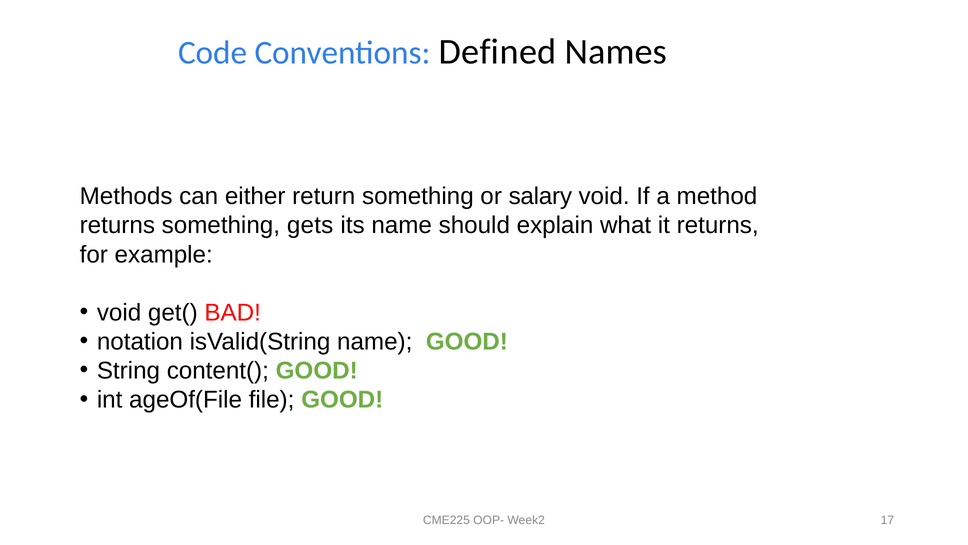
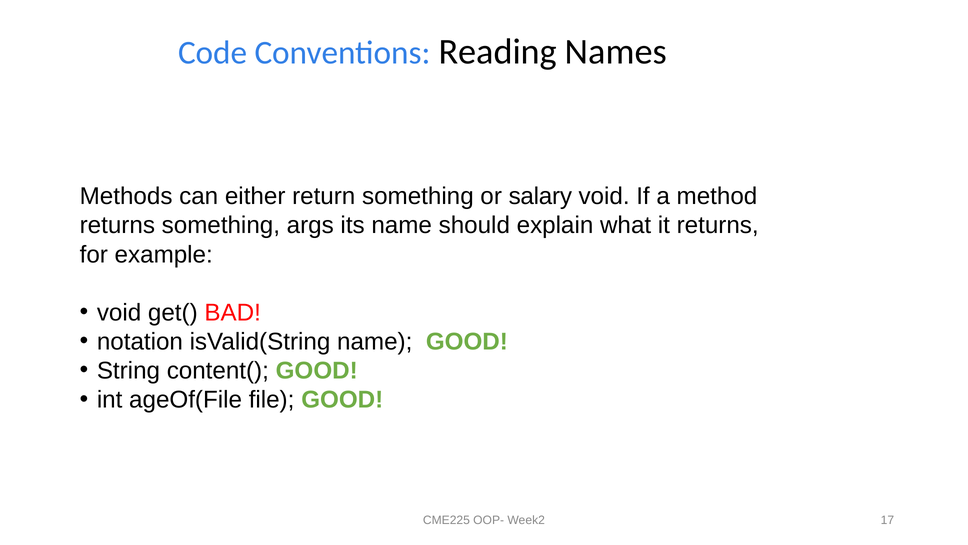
Defined: Defined -> Reading (498, 52)
gets: gets -> args (310, 225)
